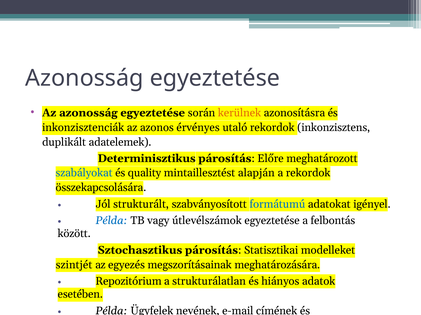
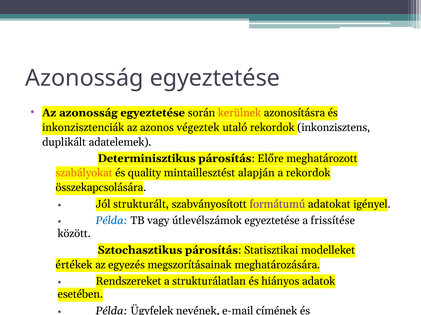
érvényes: érvényes -> végeztek (198, 128)
szabályokat colour: blue -> orange (84, 173)
formátumú colour: blue -> purple (277, 204)
felbontás: felbontás -> frissítése (333, 221)
szintjét: szintjét -> értékek (74, 265)
Repozitórium: Repozitórium -> Rendszereket (129, 282)
